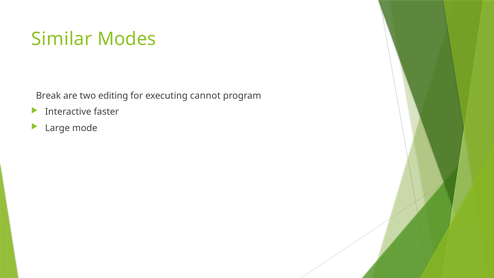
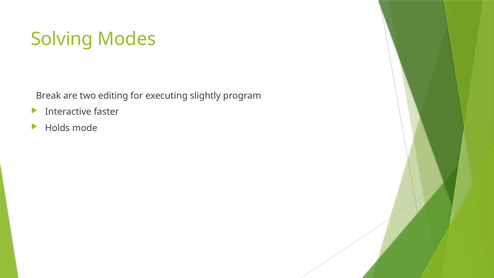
Similar: Similar -> Solving (62, 39)
cannot: cannot -> slightly (205, 96)
Large: Large -> Holds (57, 128)
